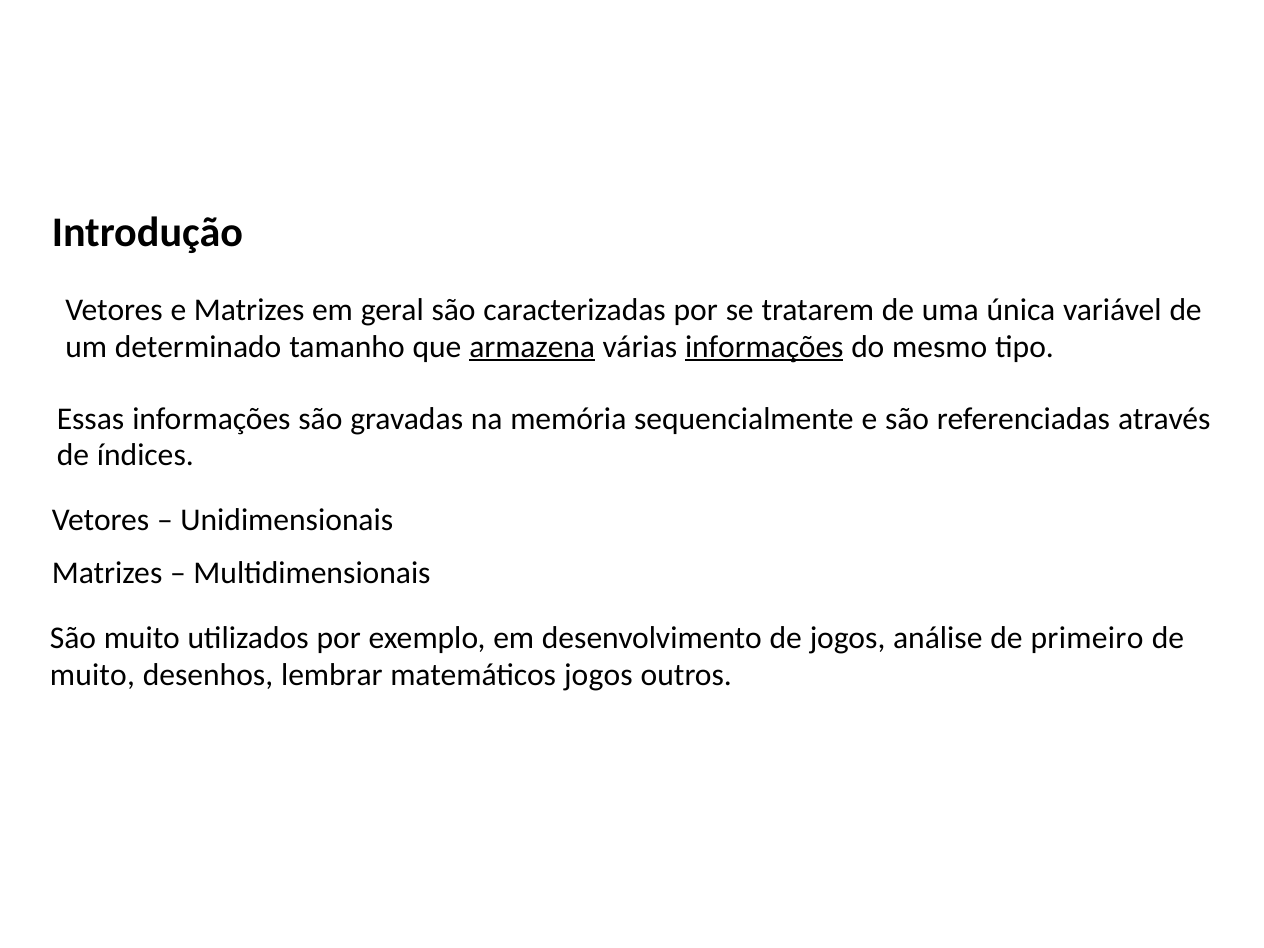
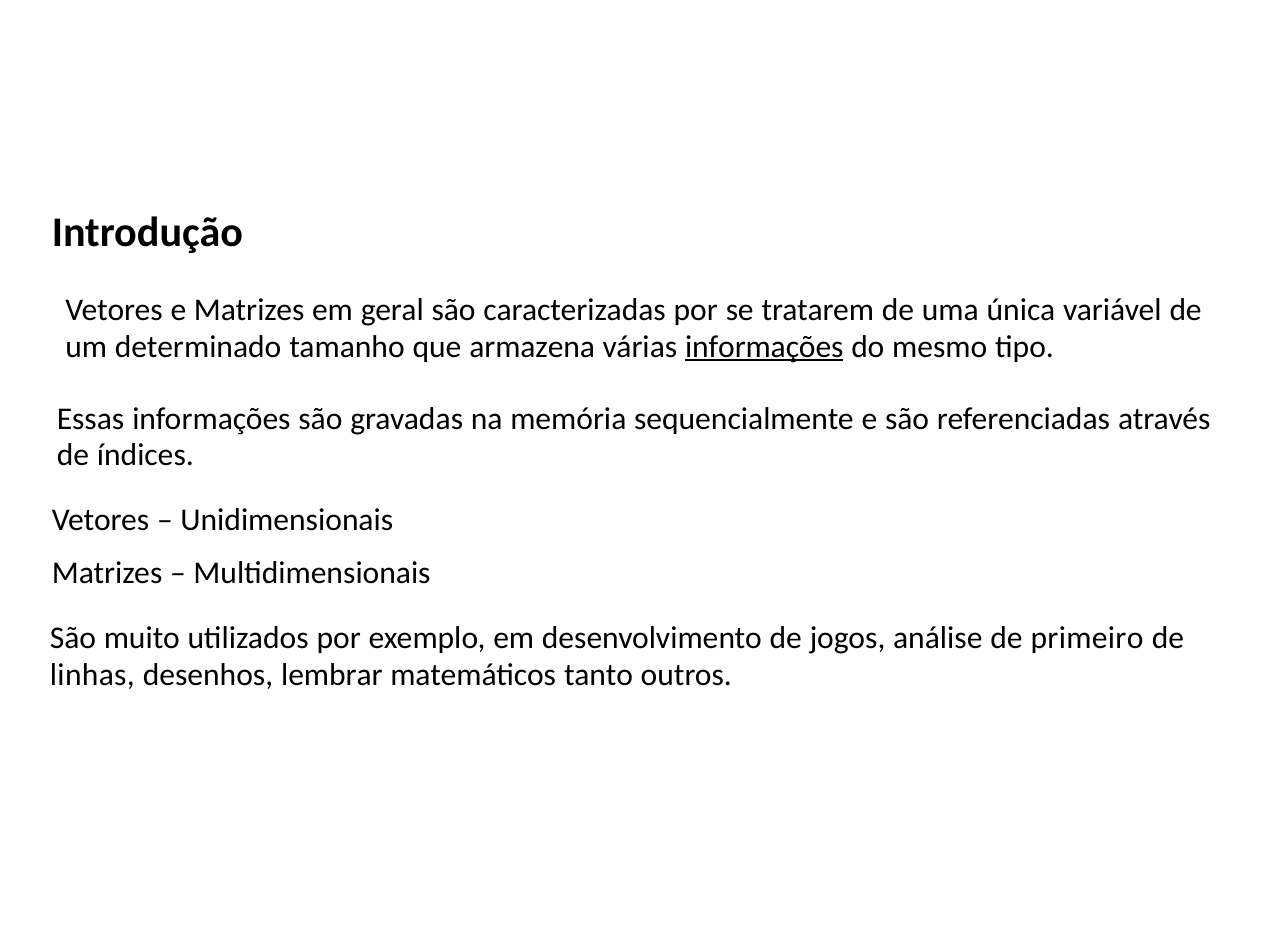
armazena underline: present -> none (532, 347)
muito: muito -> linhas (92, 675)
matemáticos jogos: jogos -> tanto (599, 675)
